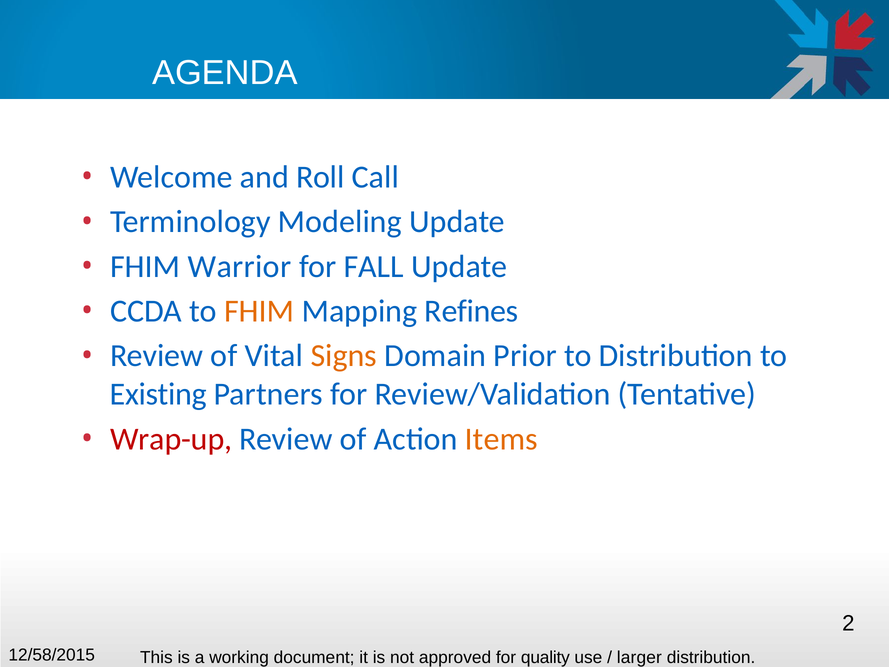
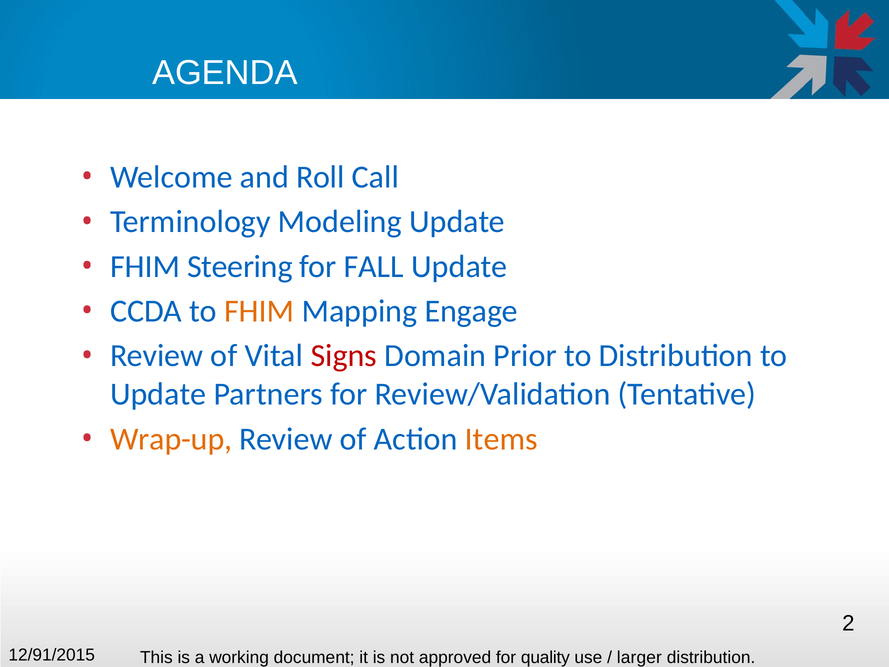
Warrior: Warrior -> Steering (240, 266)
Refines: Refines -> Engage (471, 311)
Signs colour: orange -> red (344, 356)
Existing: Existing -> Update (158, 394)
Wrap-up colour: red -> orange (171, 439)
12/58/2015: 12/58/2015 -> 12/91/2015 (52, 655)
